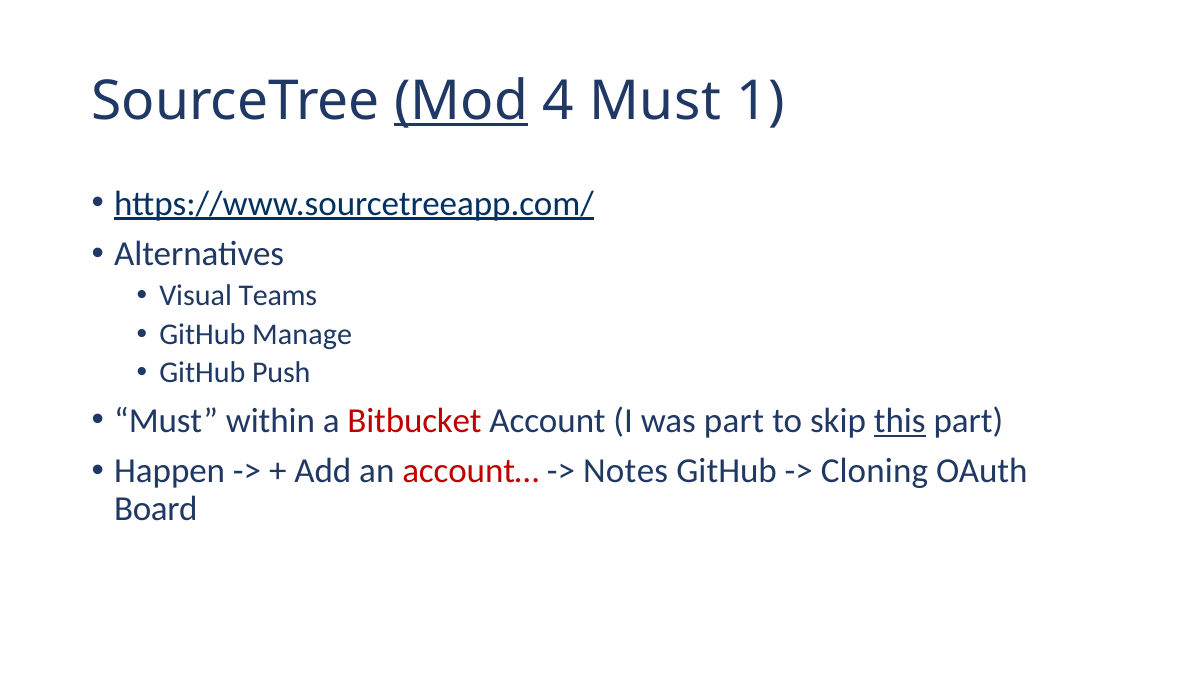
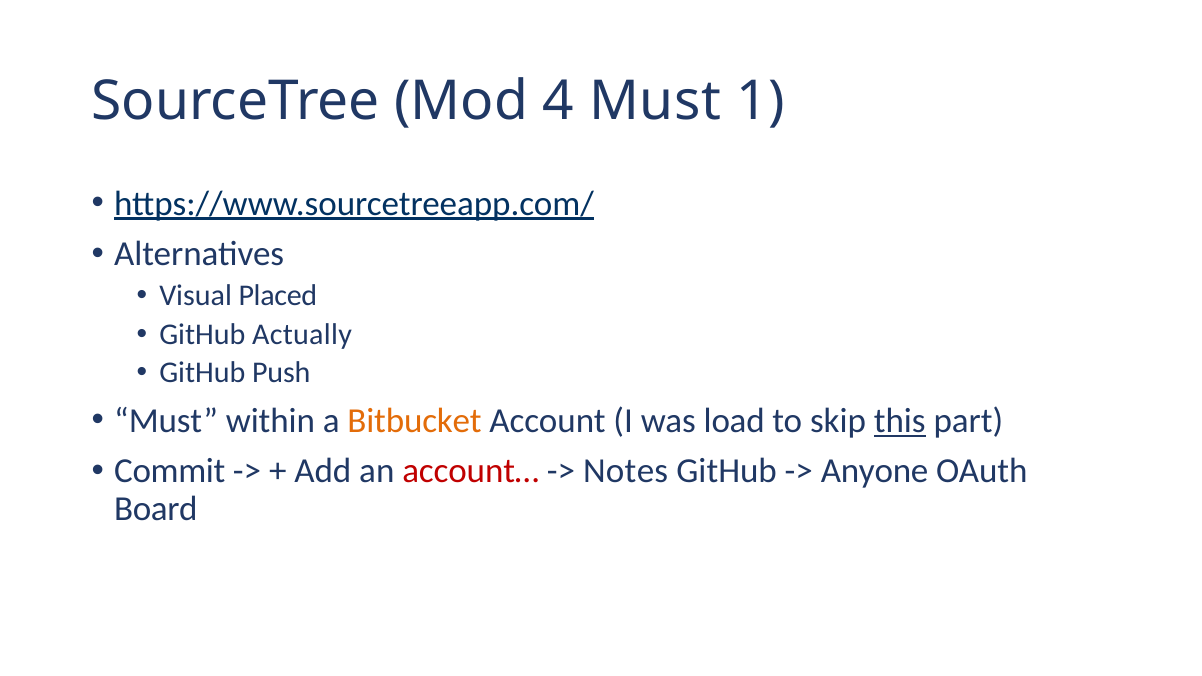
Mod underline: present -> none (461, 101)
Teams: Teams -> Placed (278, 296)
Manage: Manage -> Actually (302, 334)
Bitbucket colour: red -> orange (415, 421)
was part: part -> load (734, 421)
Happen: Happen -> Commit (170, 471)
Cloning: Cloning -> Anyone (875, 471)
